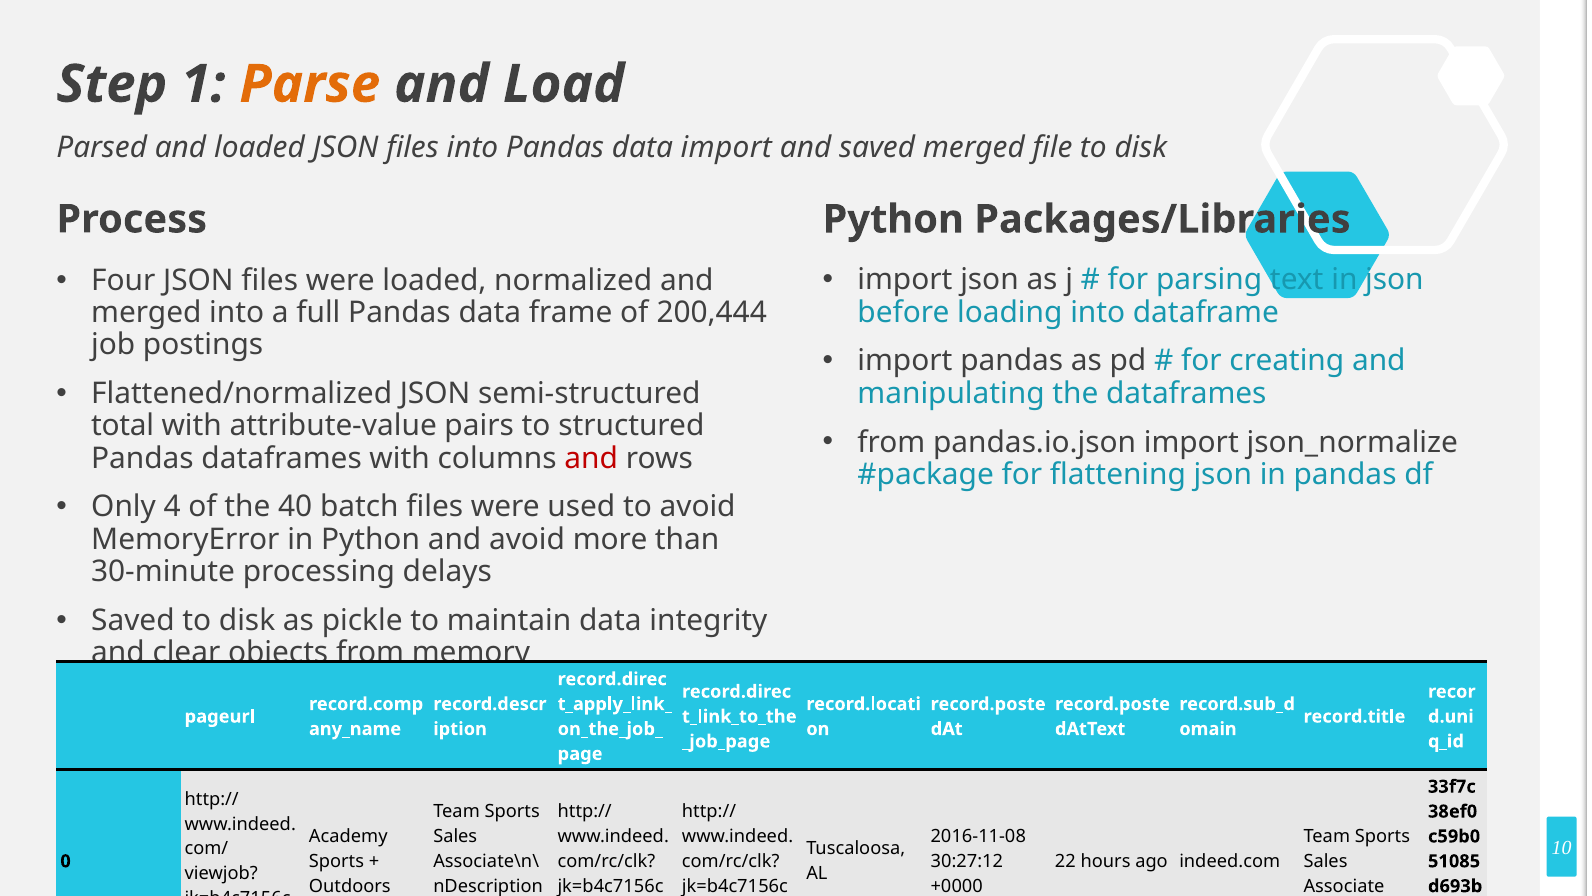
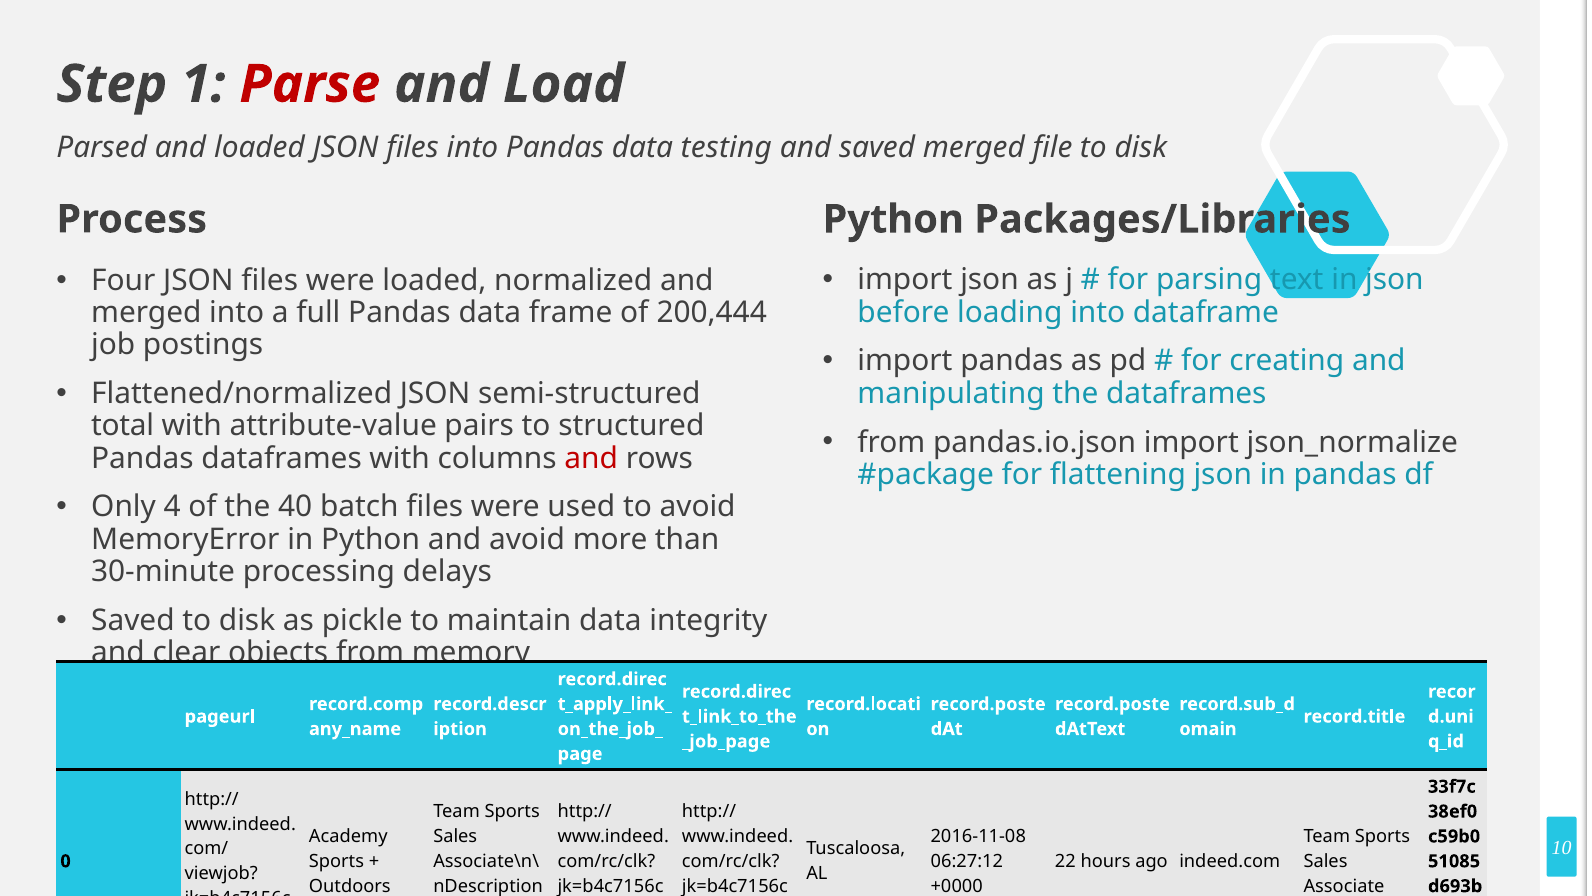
Parse colour: orange -> red (310, 84)
data import: import -> testing (726, 148)
30:27:12: 30:27:12 -> 06:27:12 (967, 861)
